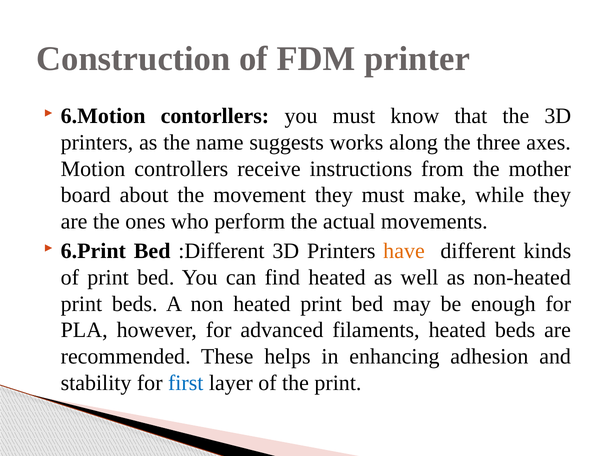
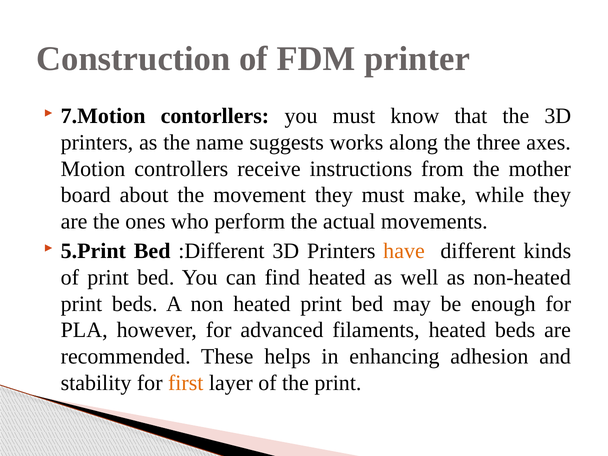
6.Motion: 6.Motion -> 7.Motion (103, 116)
6.Print: 6.Print -> 5.Print (93, 251)
first colour: blue -> orange (186, 383)
